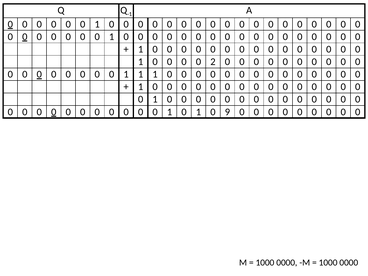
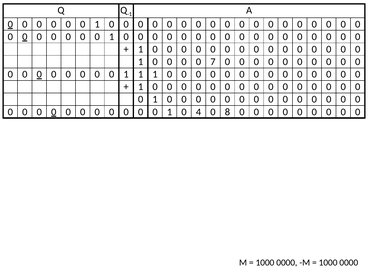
2: 2 -> 7 (213, 62)
1 0 1: 1 -> 4 (198, 112)
9: 9 -> 8 (227, 112)
